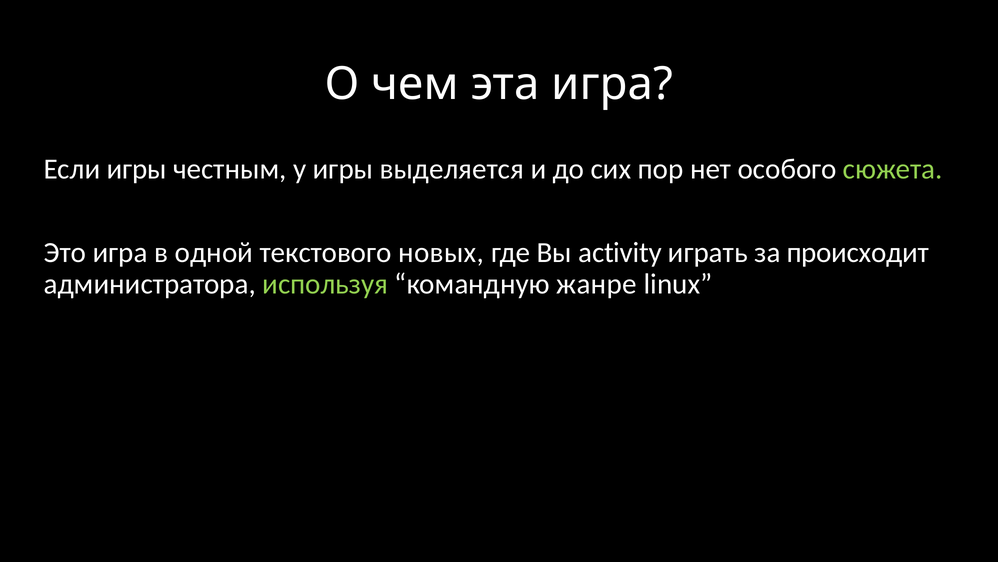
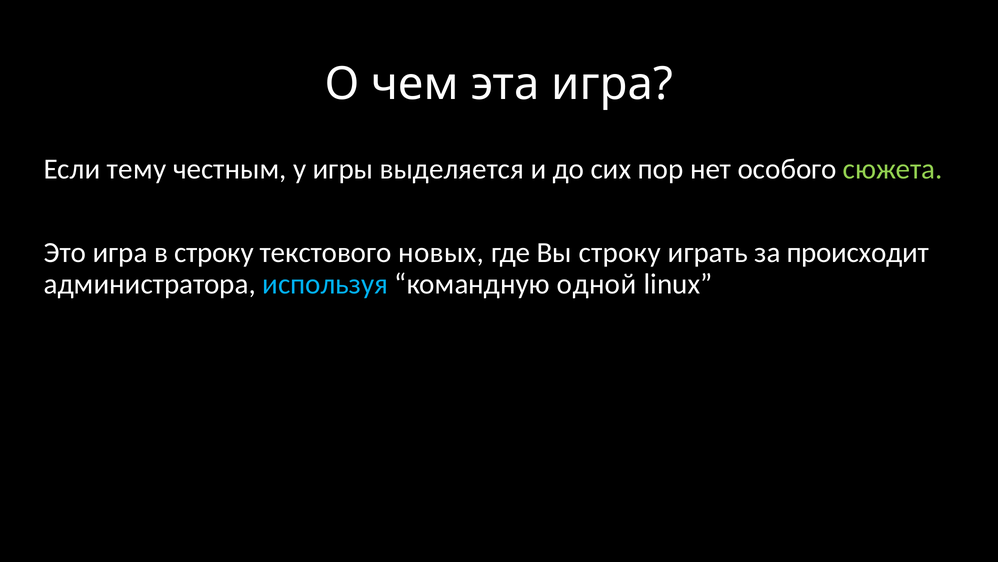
Если игры: игры -> тему (137, 169)
в одной: одной -> строку (214, 252)
Вы activity: activity -> строку (620, 252)
используя colour: light green -> light blue (325, 284)
жанре: жанре -> одной (597, 284)
